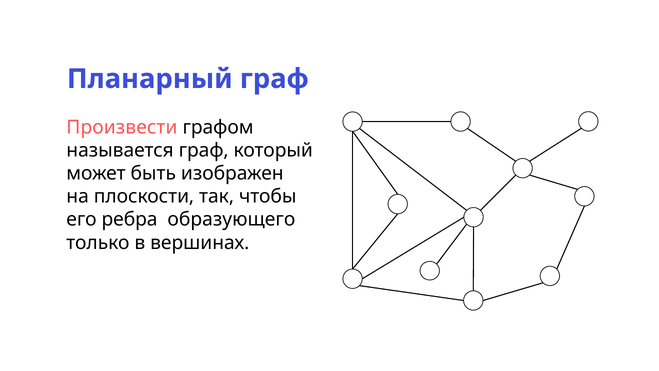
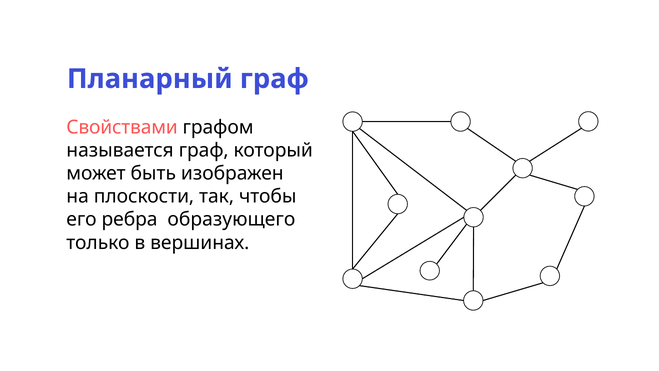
Произвести: Произвести -> Свойствами (122, 127)
